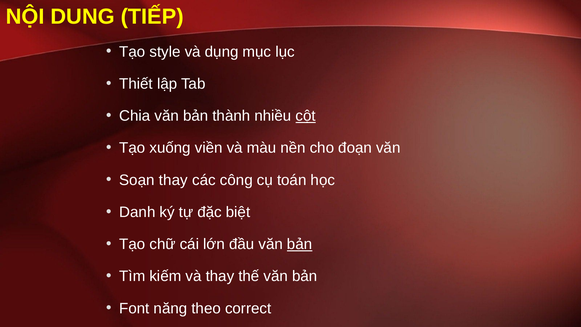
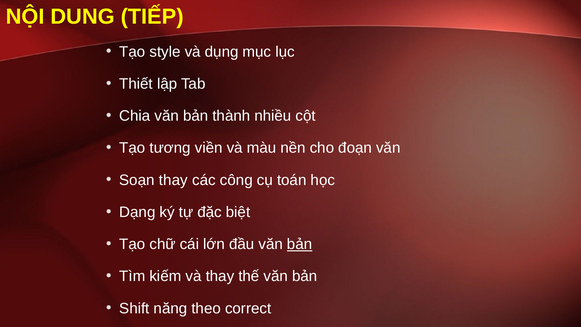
cột underline: present -> none (306, 116)
xuống: xuống -> tương (170, 148)
Danh: Danh -> Dạng (137, 212)
Font: Font -> Shift (134, 308)
